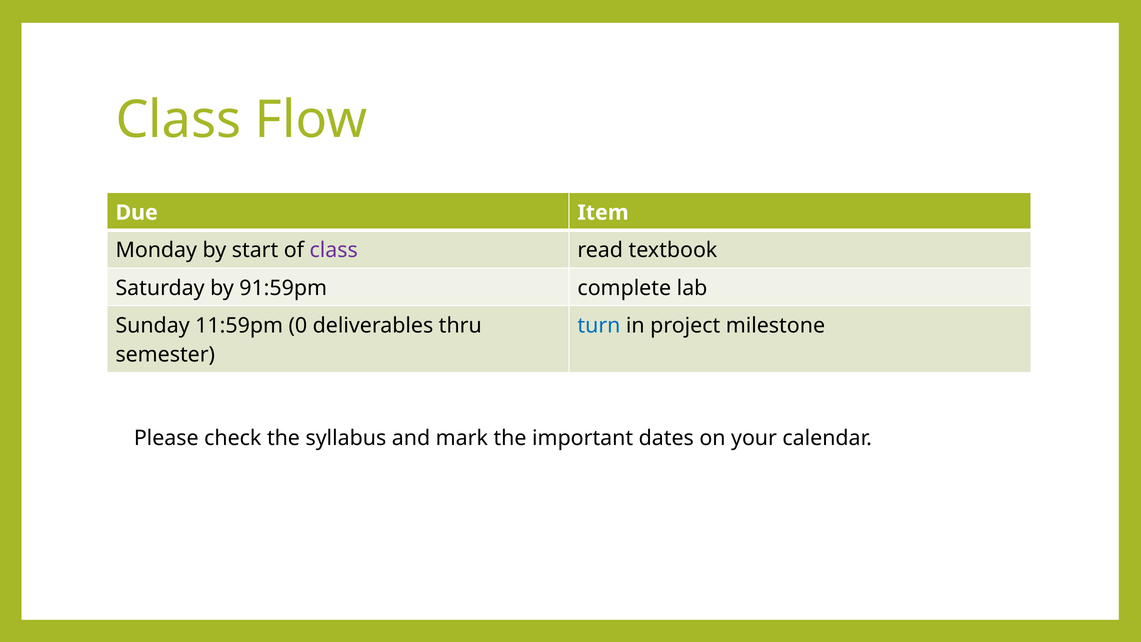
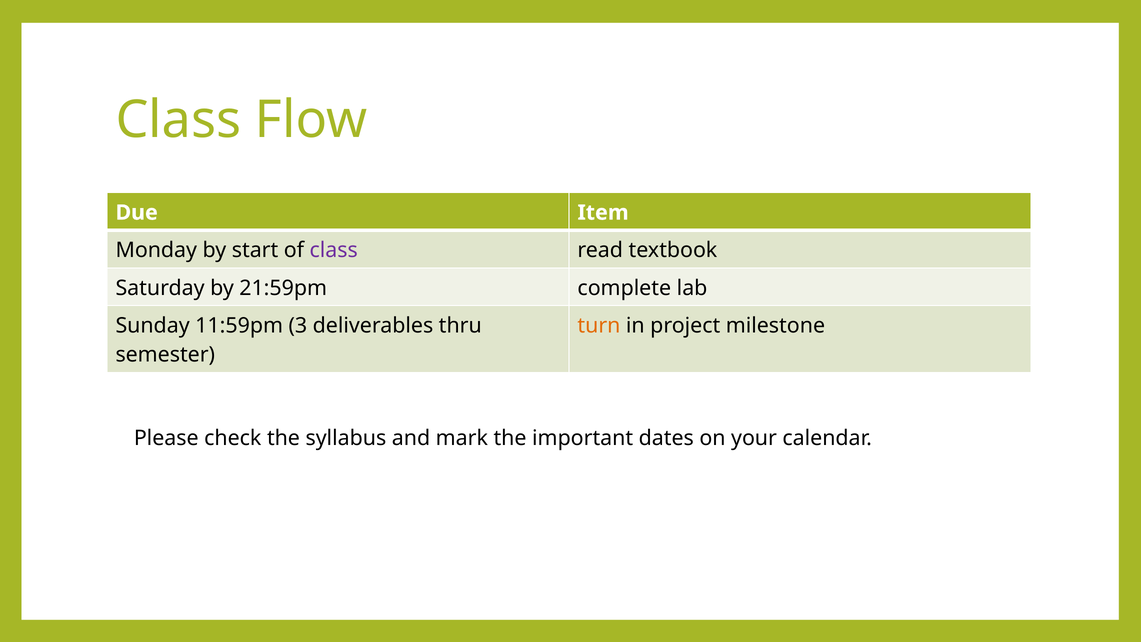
91:59pm: 91:59pm -> 21:59pm (283, 288)
0: 0 -> 3 (298, 326)
turn colour: blue -> orange (599, 326)
